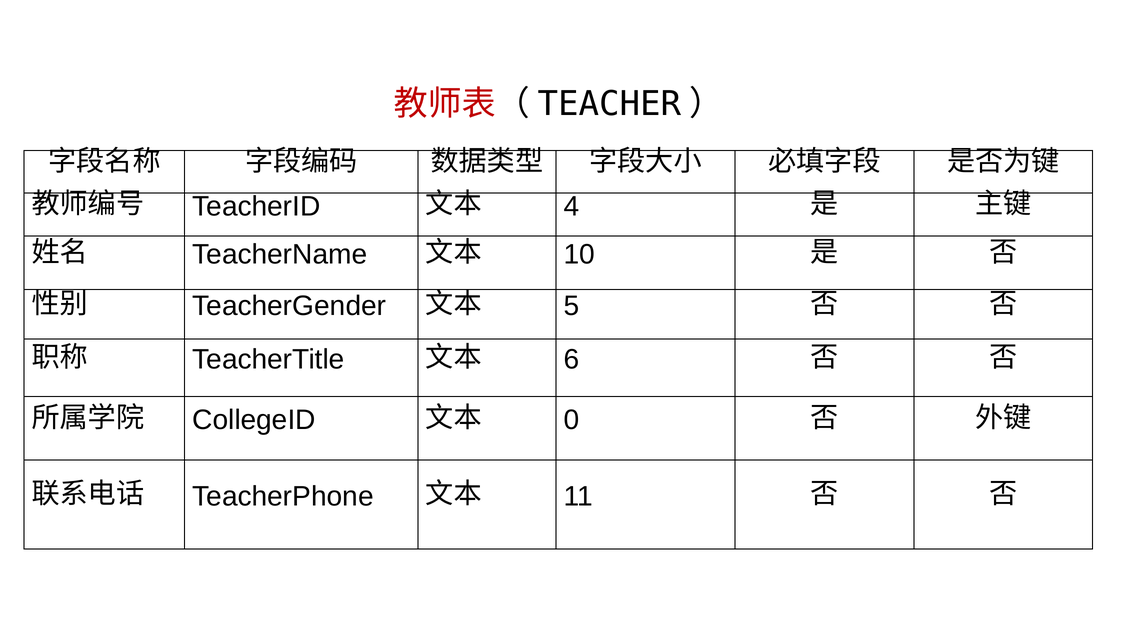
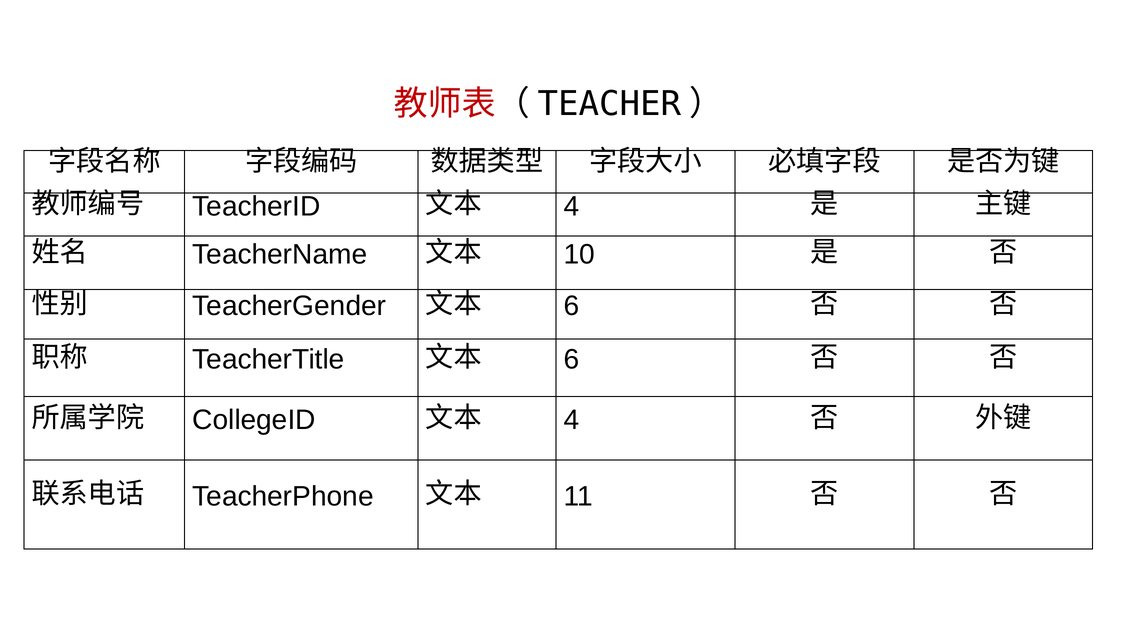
5: 5 -> 6 (571, 306)
0: 0 -> 4 (571, 420)
